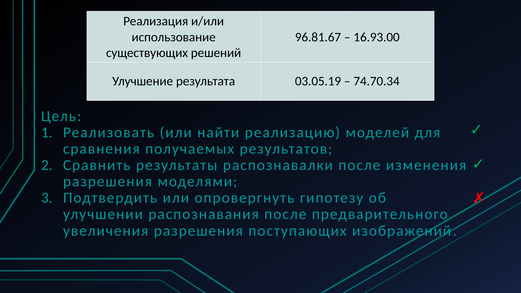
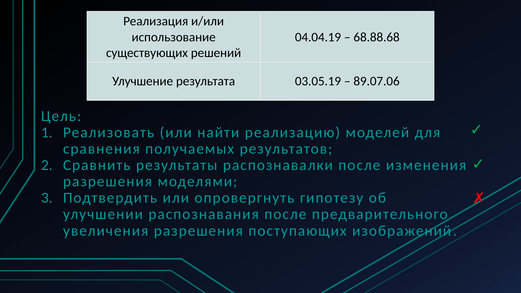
96.81.67: 96.81.67 -> 04.04.19 (318, 37)
16.93.00: 16.93.00 -> 68.88.68 (377, 37)
74.70.34: 74.70.34 -> 89.07.06 (377, 81)
